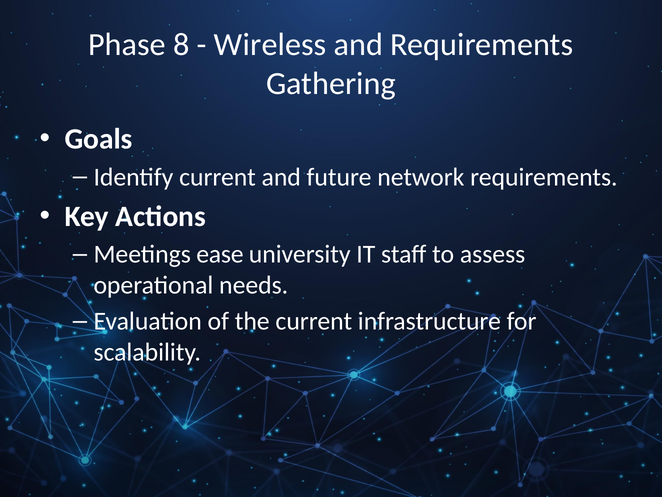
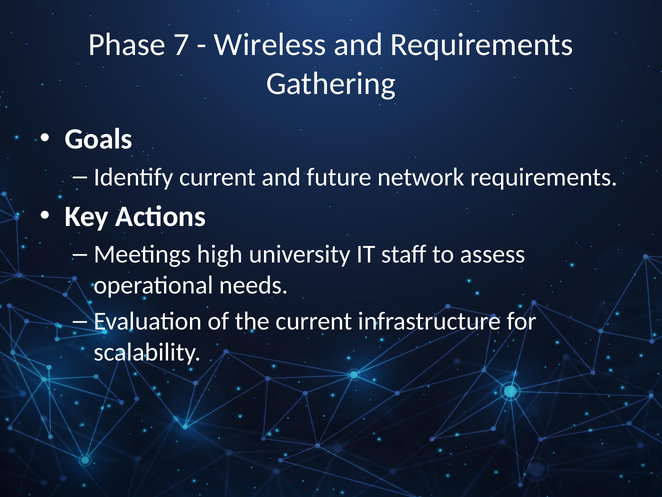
8: 8 -> 7 (181, 45)
ease: ease -> high (220, 254)
